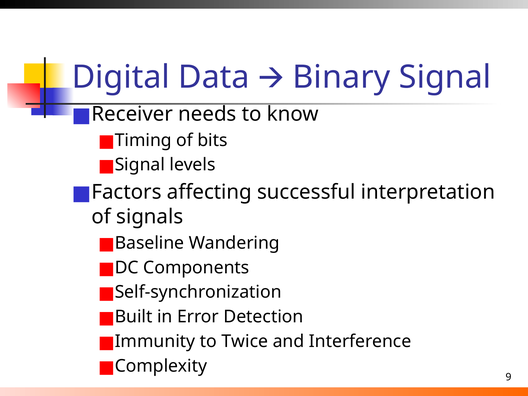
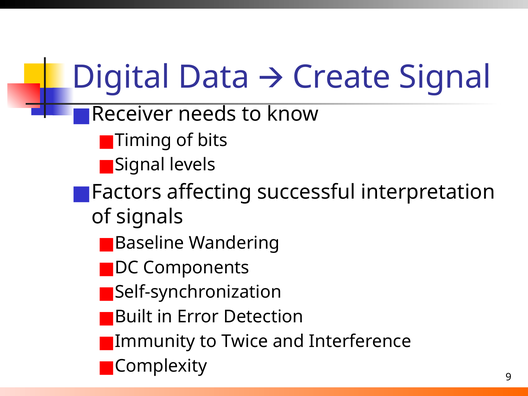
Binary: Binary -> Create (342, 77)
